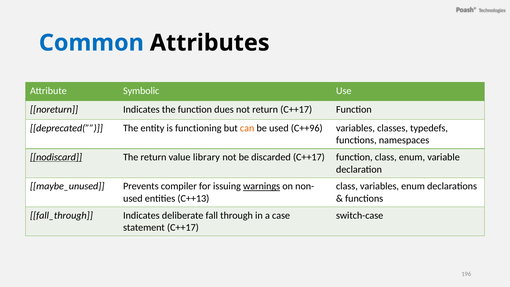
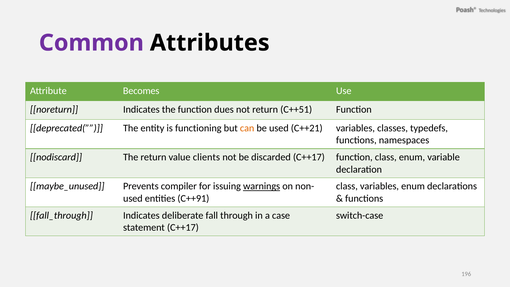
Common colour: blue -> purple (91, 43)
Symbolic: Symbolic -> Becomes (141, 91)
return C++17: C++17 -> C++51 (296, 109)
C++96: C++96 -> C++21 (307, 128)
nodiscard underline: present -> none (56, 157)
library: library -> clients (206, 157)
C++13: C++13 -> C++91 (193, 198)
